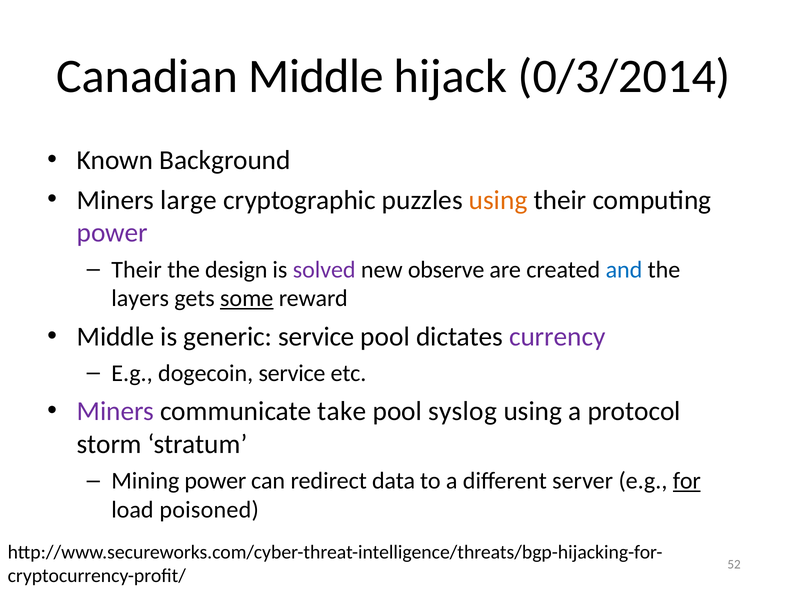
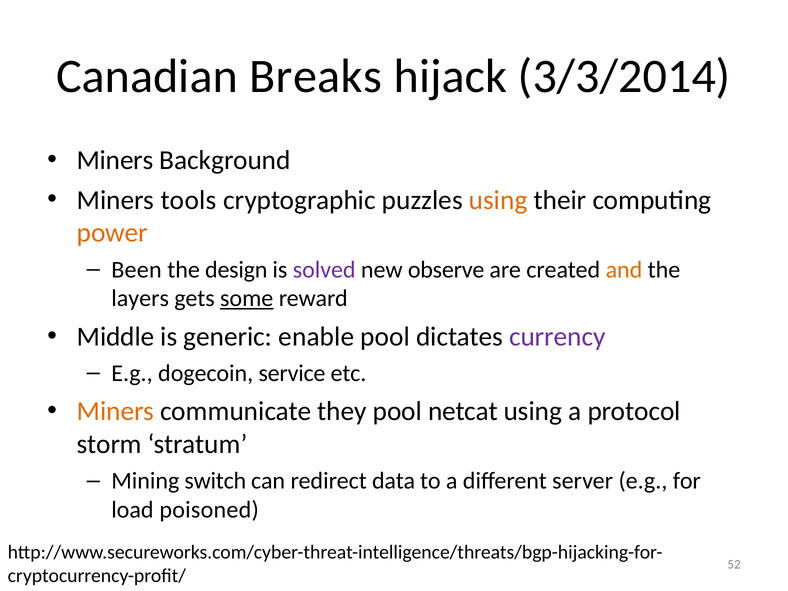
Canadian Middle: Middle -> Breaks (316, 76)
0/3/2014: 0/3/2014 -> 3/3/2014 (624, 76)
Known: Known -> Miners (115, 160)
large: large -> tools (189, 200)
power colour: purple -> orange (112, 233)
Their: Their -> Been (136, 270)
and colour: blue -> orange (624, 270)
generic service: service -> enable (316, 337)
Miners colour: purple -> orange (116, 411)
take: take -> they (342, 411)
syslog: syslog -> netcat (463, 411)
Mining power: power -> switch (215, 481)
for underline: present -> none (687, 481)
